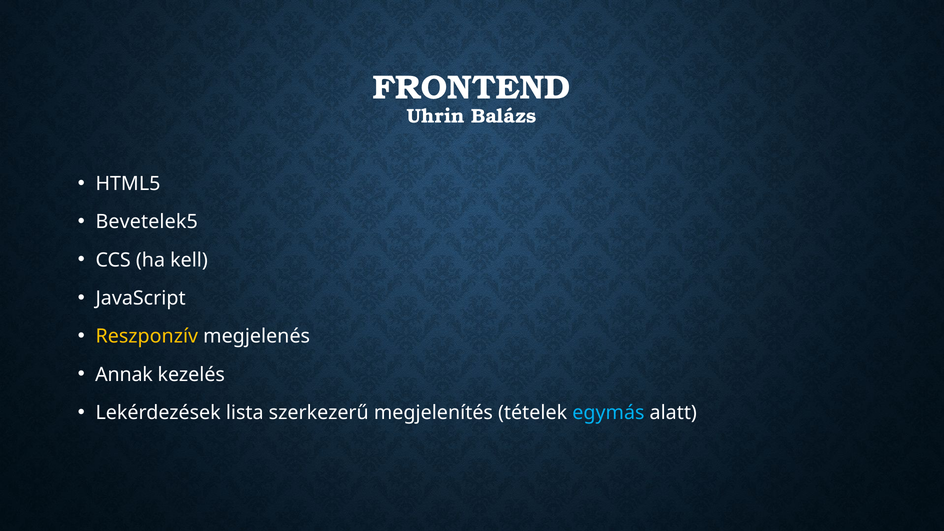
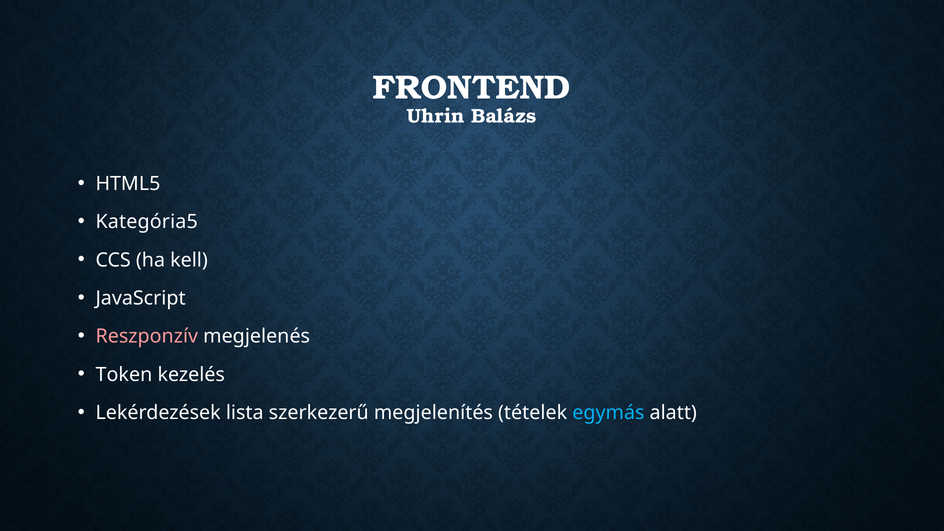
Bevetelek5: Bevetelek5 -> Kategória5 (147, 222)
Reszponzív colour: yellow -> pink (147, 336)
Annak: Annak -> Token (124, 375)
